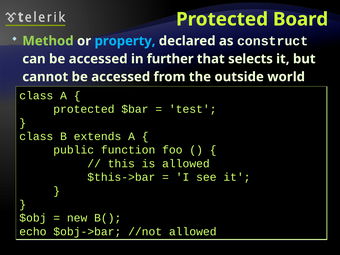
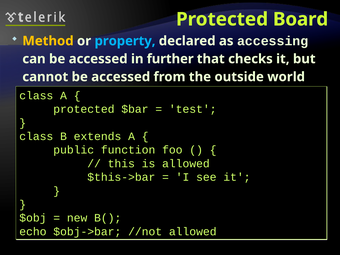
Method colour: light green -> yellow (48, 41)
construct: construct -> accessing (273, 41)
selects: selects -> checks (250, 59)
